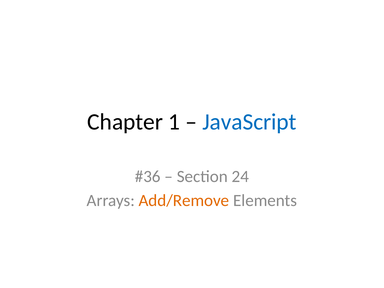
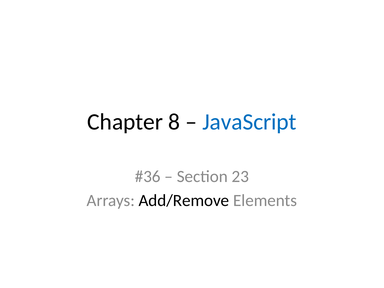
1: 1 -> 8 (174, 122)
24: 24 -> 23 (240, 177)
Add/Remove colour: orange -> black (184, 200)
